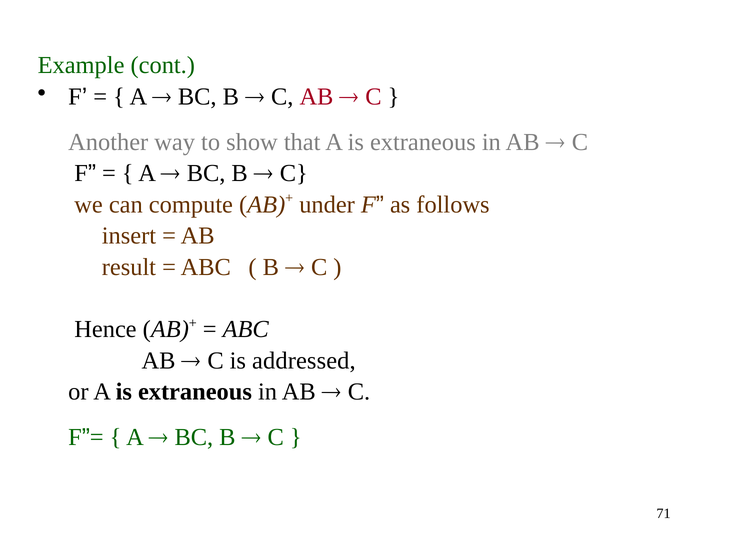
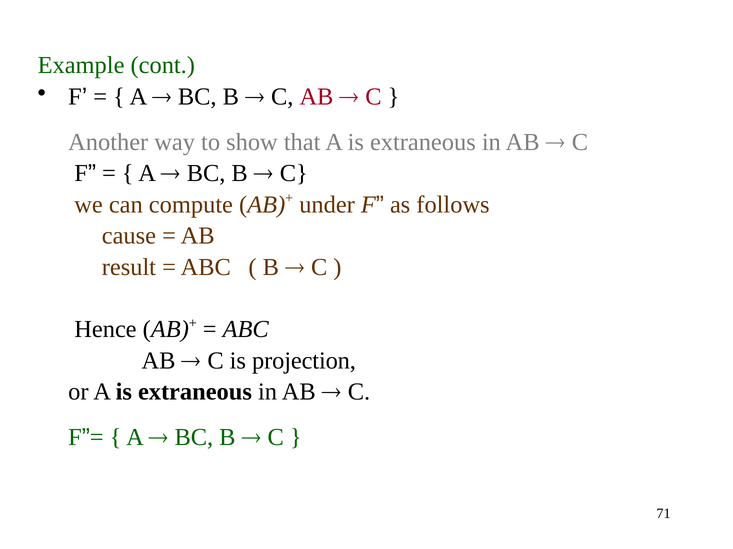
insert: insert -> cause (129, 236)
addressed: addressed -> projection (304, 361)
